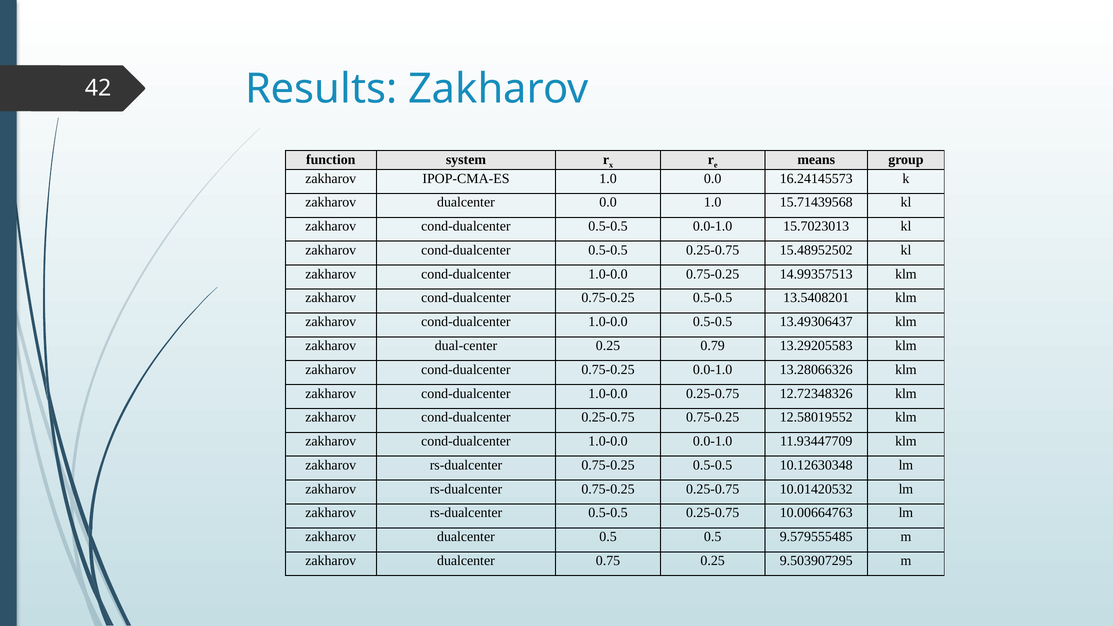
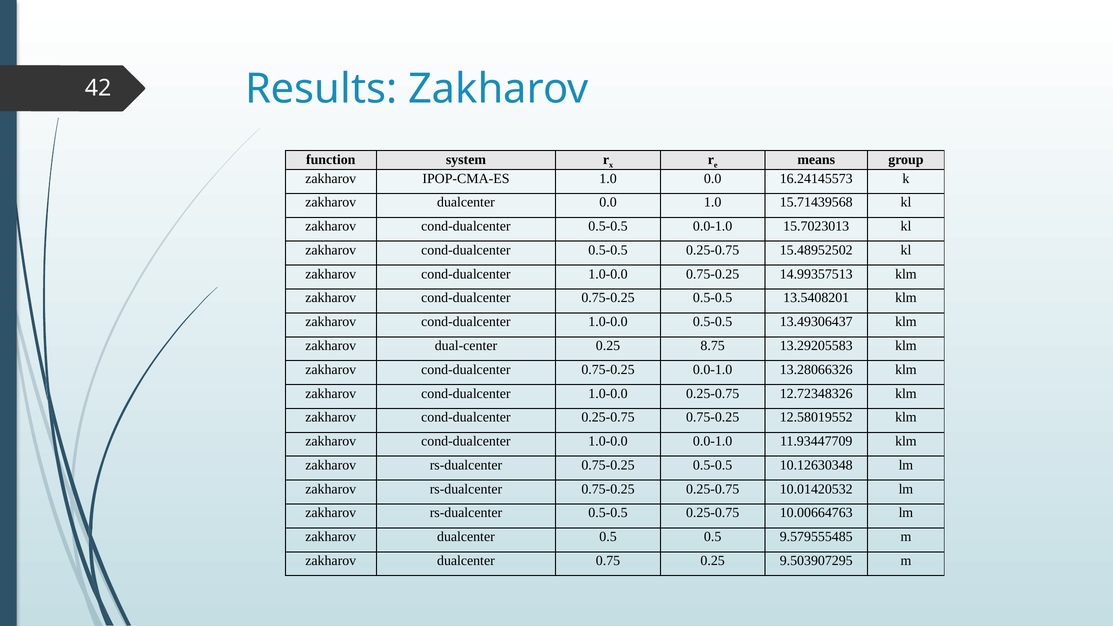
0.79: 0.79 -> 8.75 (713, 346)
